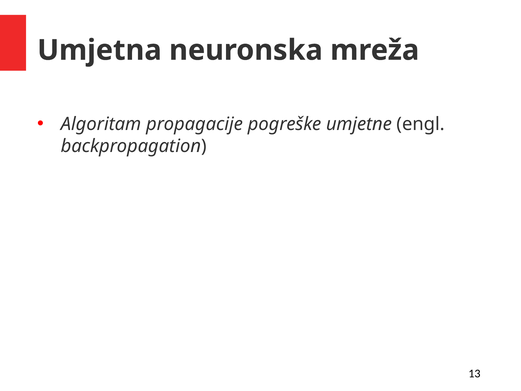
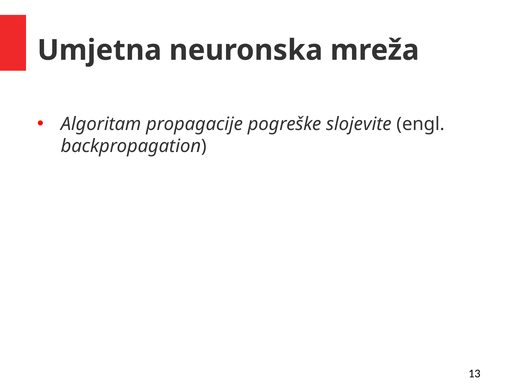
umjetne: umjetne -> slojevite (359, 124)
